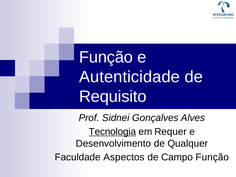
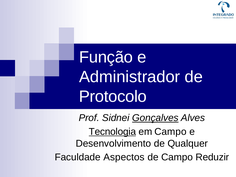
Autenticidade: Autenticidade -> Administrador (130, 77)
Requisito: Requisito -> Protocolo (113, 97)
Gonçalves underline: none -> present (155, 118)
em Requer: Requer -> Campo (170, 132)
Campo Função: Função -> Reduzir (212, 157)
